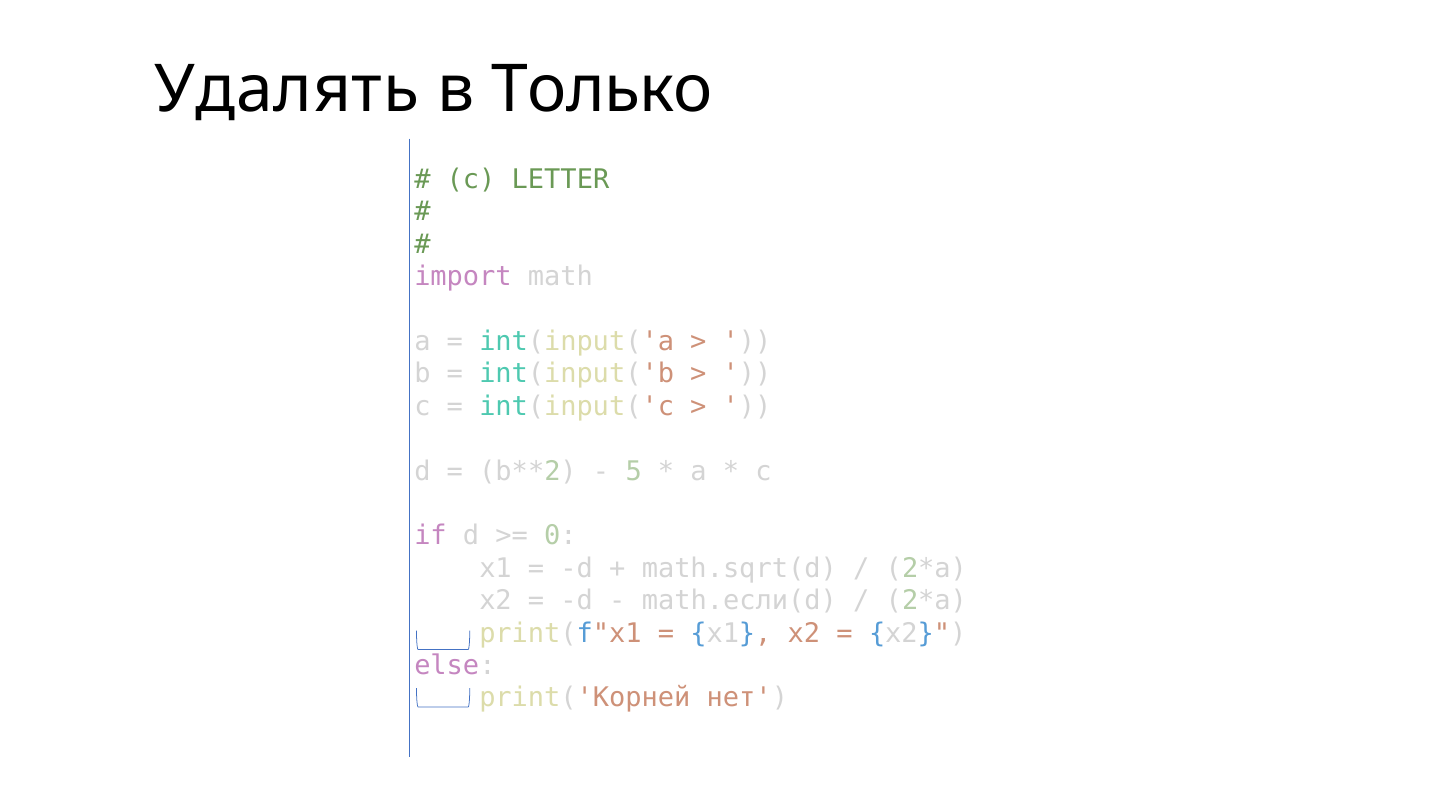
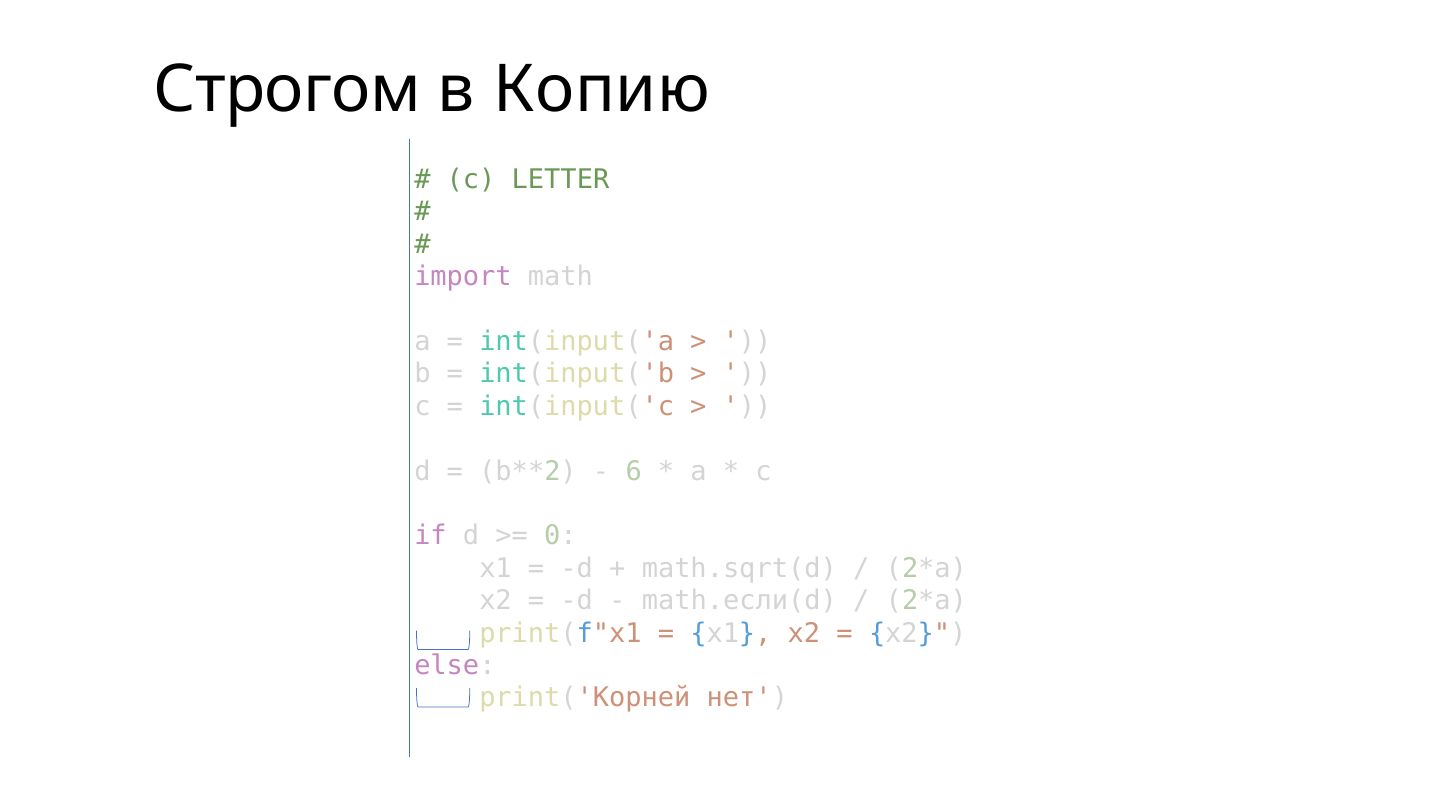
Удалять: Удалять -> Строгом (287, 90)
Только: Только -> Копию (602, 90)
5: 5 -> 6 (634, 472)
